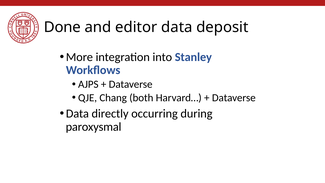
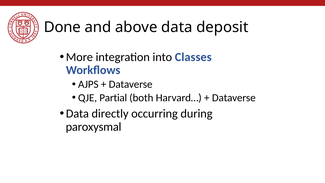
editor: editor -> above (136, 27)
Stanley: Stanley -> Classes (193, 57)
Chang: Chang -> Partial (113, 98)
